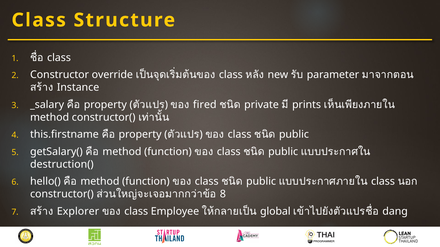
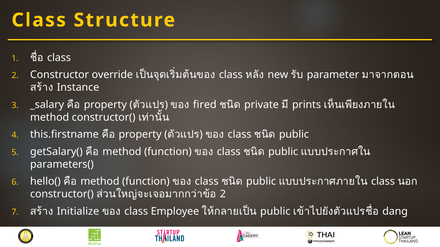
destruction(: destruction( -> parameters( (62, 165)
8: 8 -> 2 (223, 194)
Explorer: Explorer -> Initialize (78, 212)
global: global -> public (275, 212)
